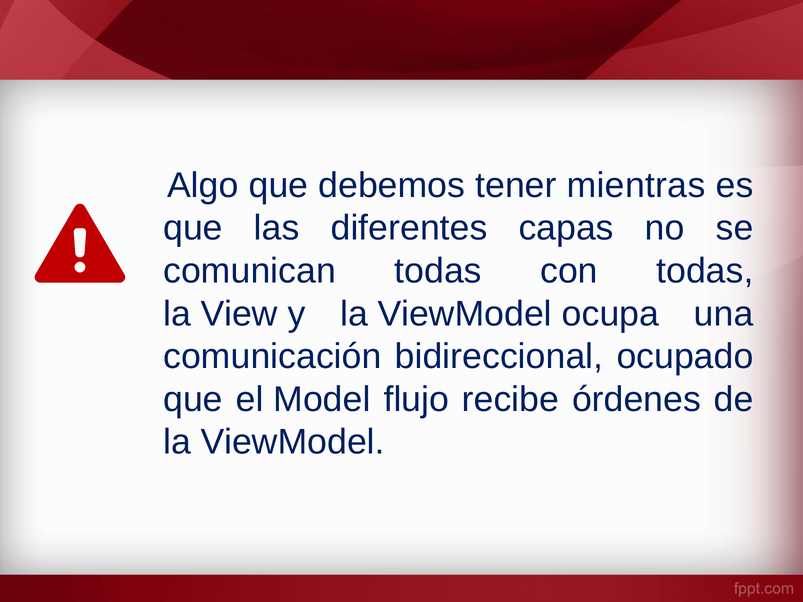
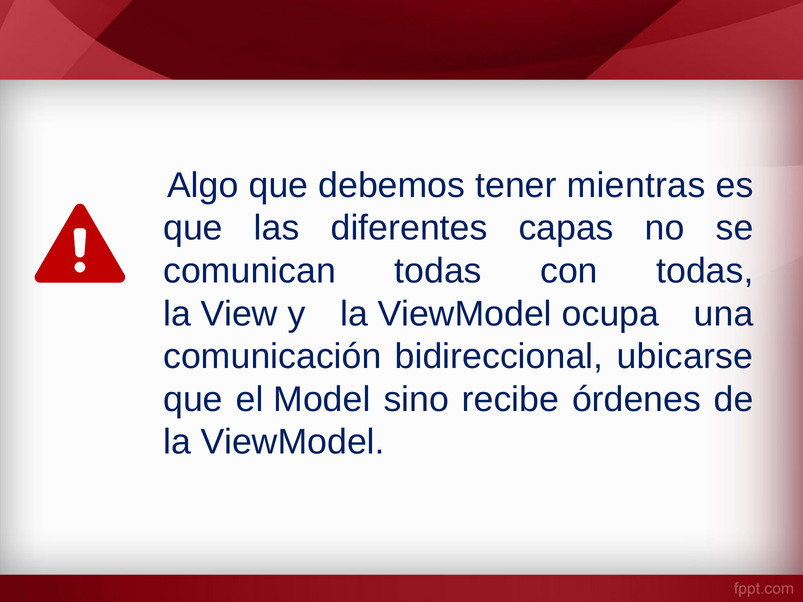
ocupado: ocupado -> ubicarse (685, 357)
flujo: flujo -> sino (416, 400)
